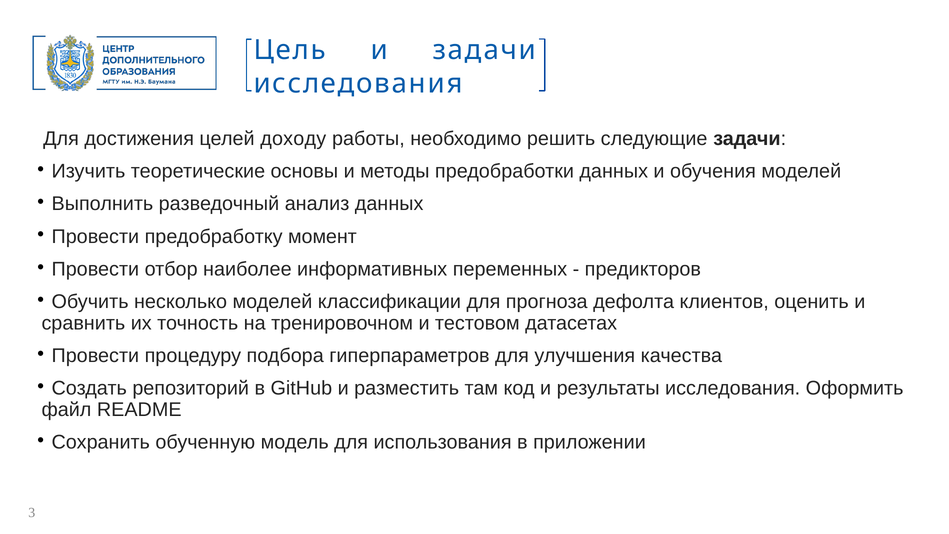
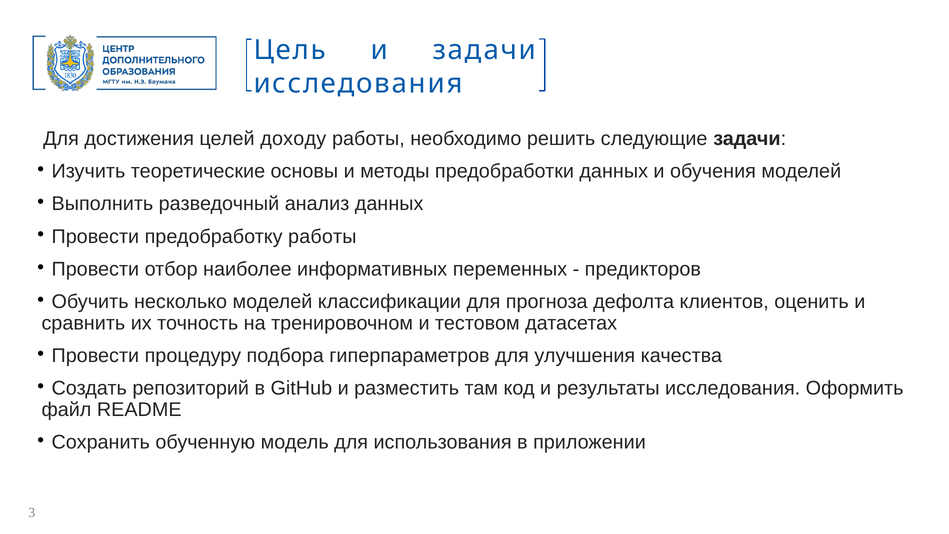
предобработку момент: момент -> работы (322, 236)
